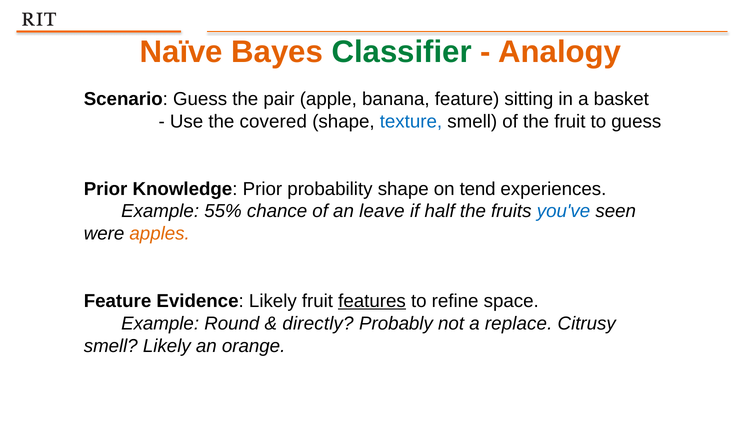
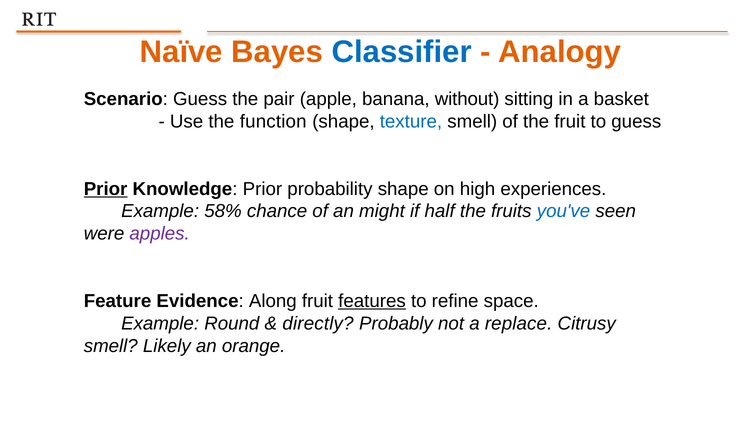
Classifier colour: green -> blue (402, 52)
banana feature: feature -> without (467, 99)
covered: covered -> function (273, 121)
Prior underline: none -> present (106, 189)
tend: tend -> high (478, 189)
55%: 55% -> 58% (223, 211)
leave: leave -> might (382, 211)
apples colour: orange -> purple (160, 234)
Evidence Likely: Likely -> Along (273, 301)
